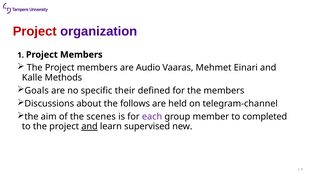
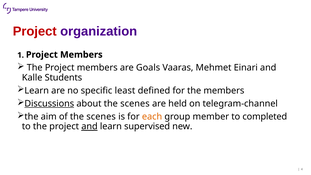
Audio: Audio -> Goals (148, 68)
Methods: Methods -> Students (63, 78)
Goals: Goals -> Learn (37, 91)
their: their -> least (125, 91)
Discussions underline: none -> present (49, 104)
about the follows: follows -> scenes (135, 104)
each colour: purple -> orange (152, 117)
